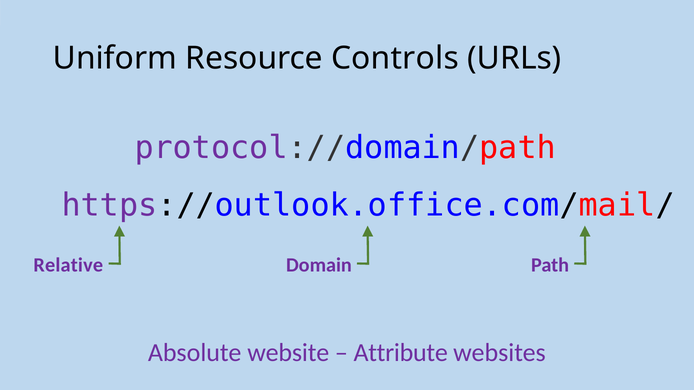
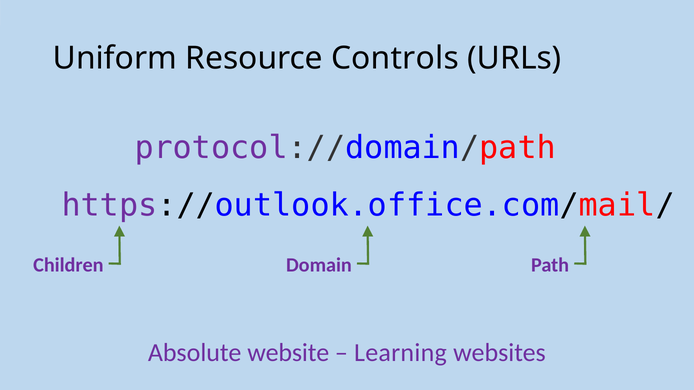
Relative: Relative -> Children (68, 266)
Attribute: Attribute -> Learning (400, 353)
